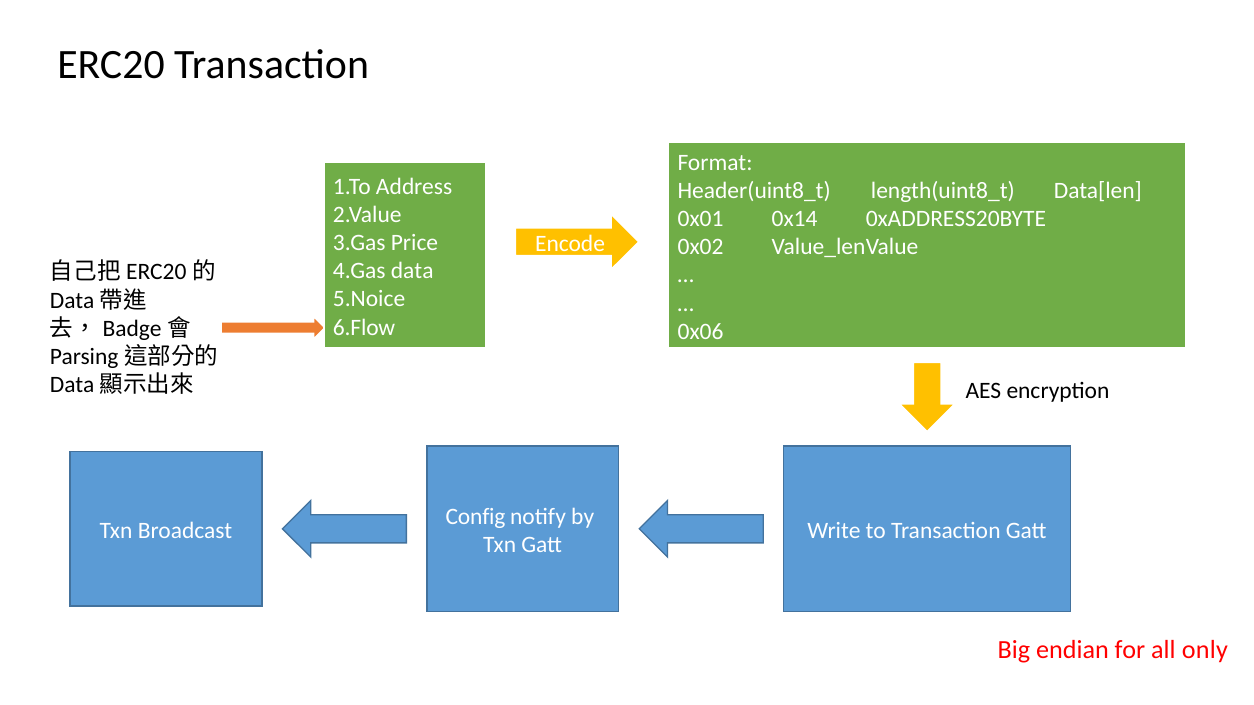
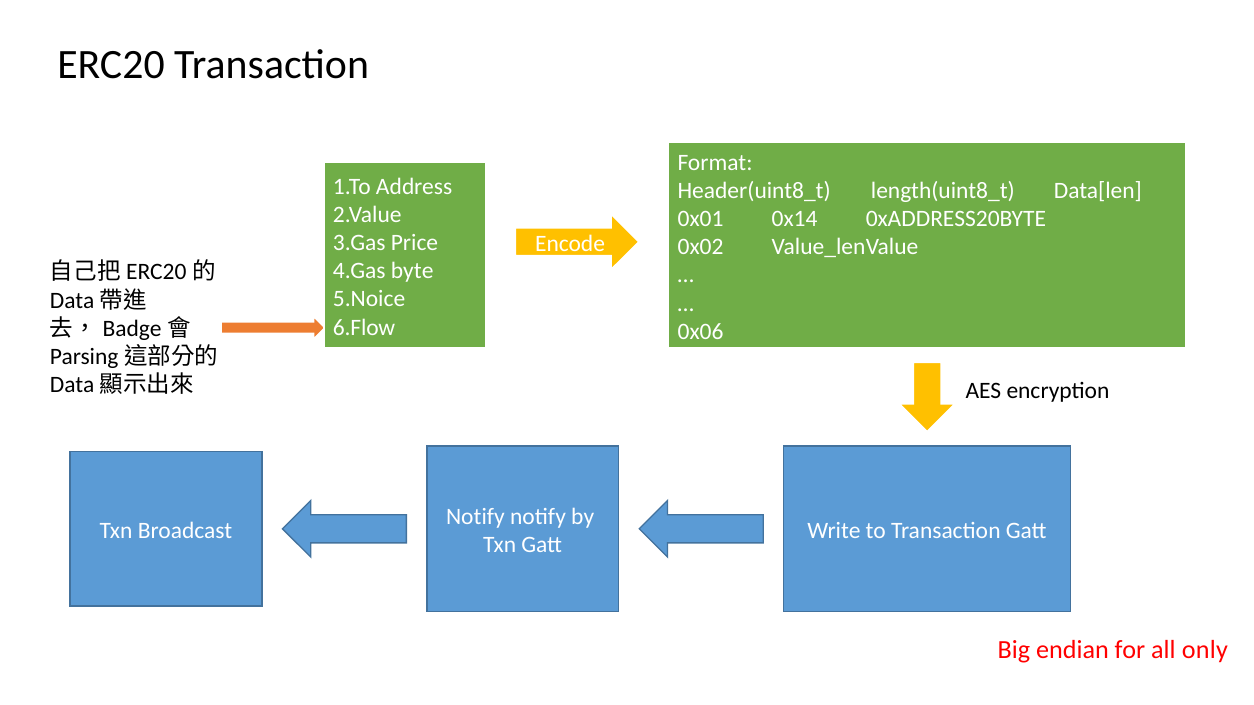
data: data -> byte (412, 271)
Config: Config -> Notify (475, 517)
